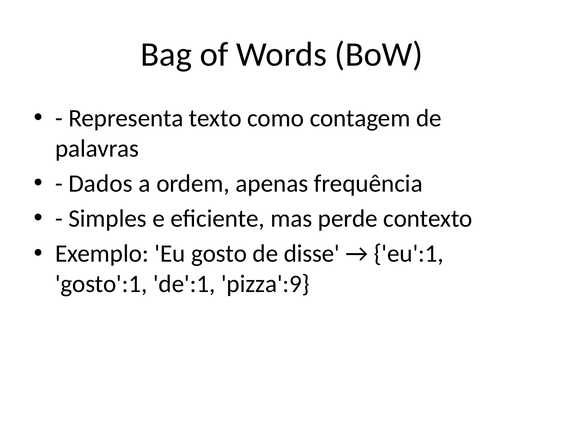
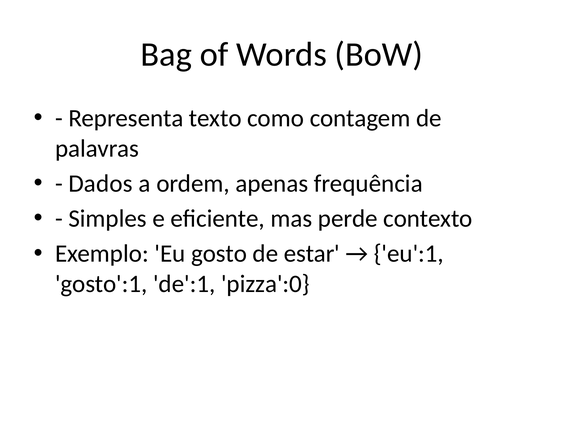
disse: disse -> estar (312, 254)
pizza':9: pizza':9 -> pizza':0 (265, 284)
